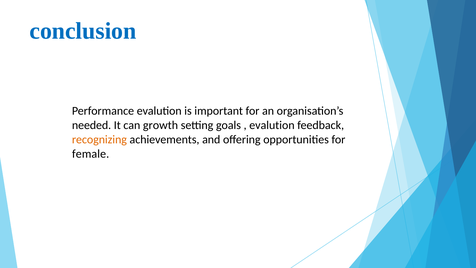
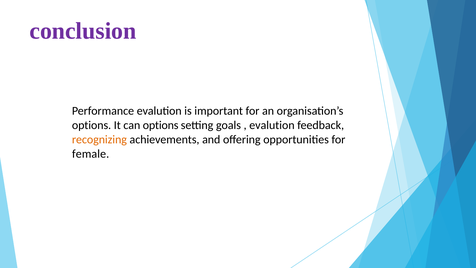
conclusion colour: blue -> purple (83, 31)
needed: needed -> options (92, 125)
can growth: growth -> options (161, 125)
